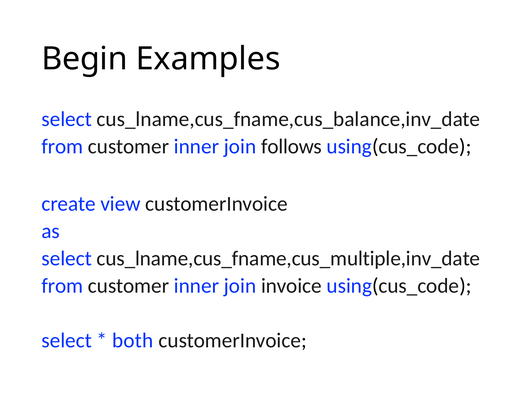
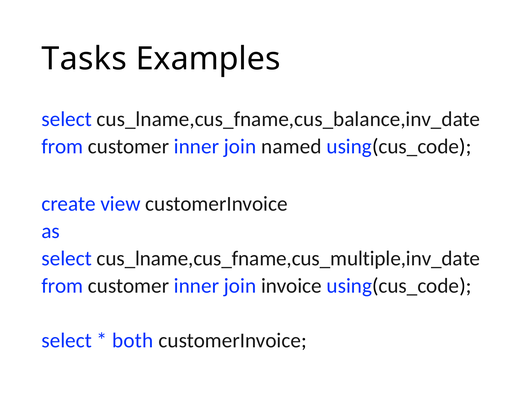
Begin: Begin -> Tasks (84, 59)
follows: follows -> named (291, 147)
